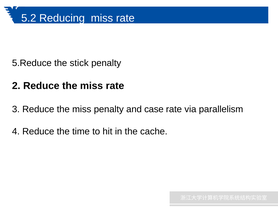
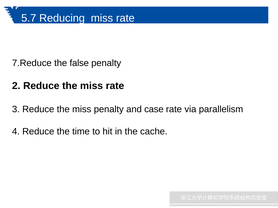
5.2: 5.2 -> 5.7 (29, 18)
5.Reduce: 5.Reduce -> 7.Reduce (32, 63)
stick: stick -> false (79, 63)
